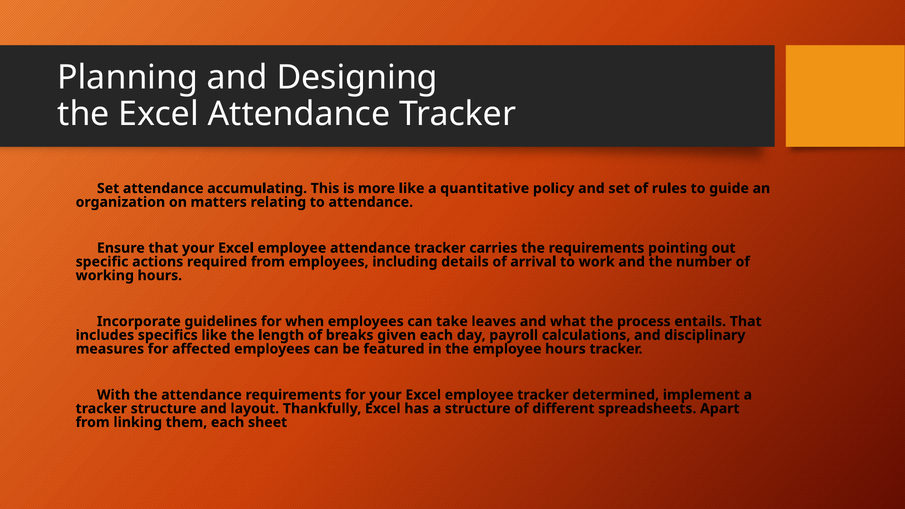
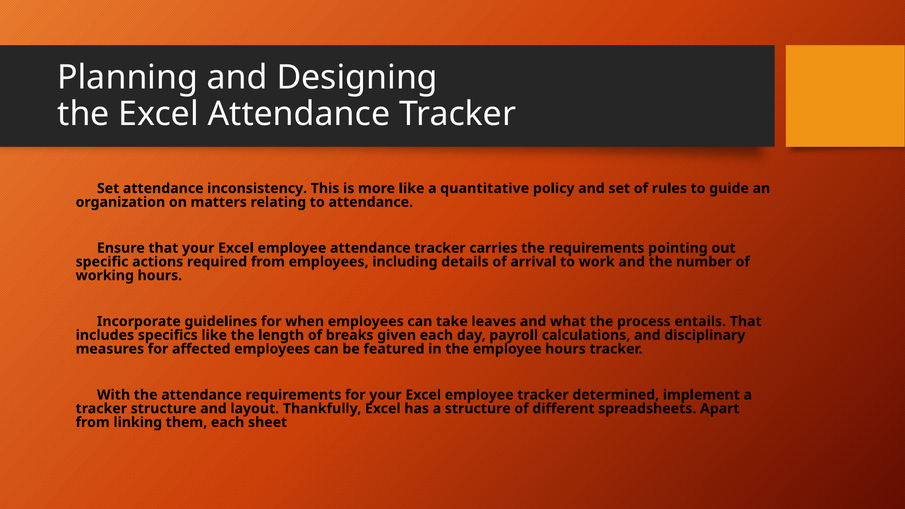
accumulating: accumulating -> inconsistency (257, 188)
